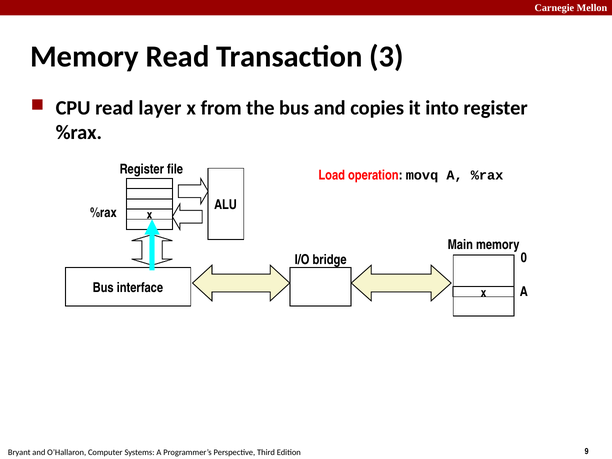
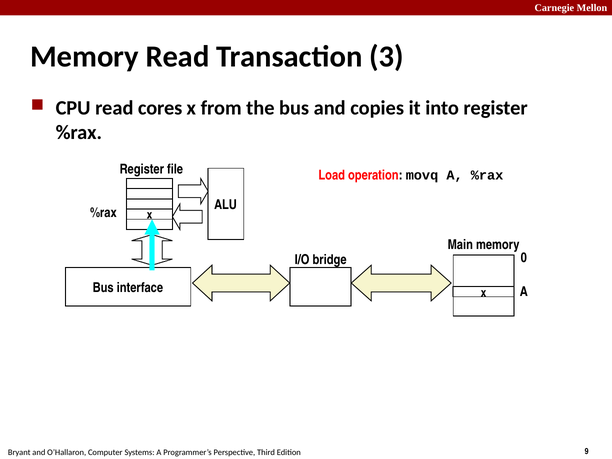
layer: layer -> cores (160, 108)
